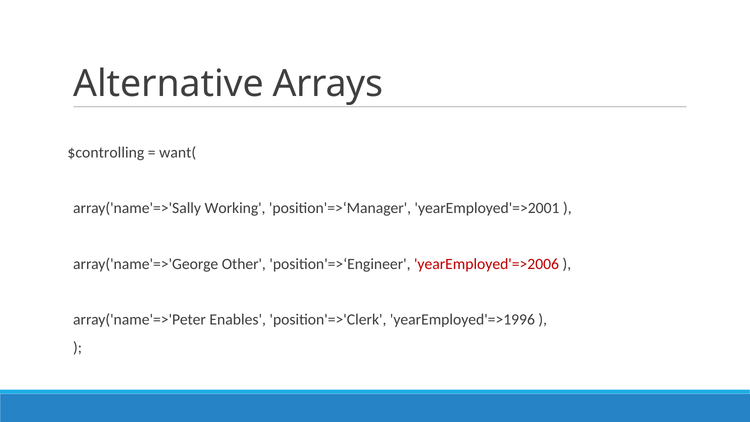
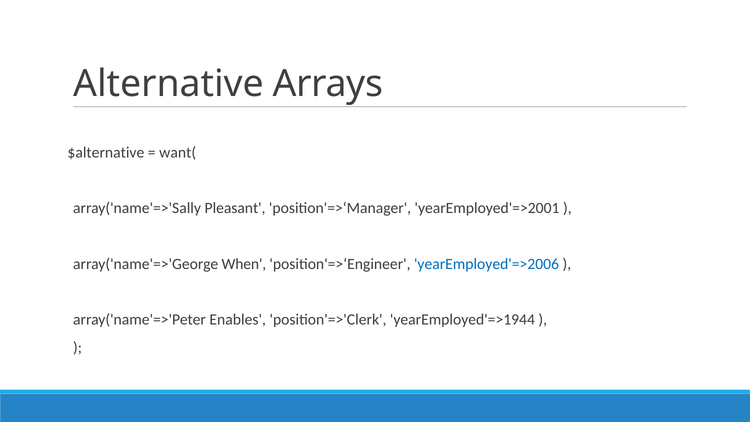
$controlling: $controlling -> $alternative (106, 153)
Working: Working -> Pleasant (235, 208)
Other: Other -> When (244, 264)
yearEmployed'=>2006 colour: red -> blue (487, 264)
yearEmployed'=>1996: yearEmployed'=>1996 -> yearEmployed'=>1944 (462, 320)
